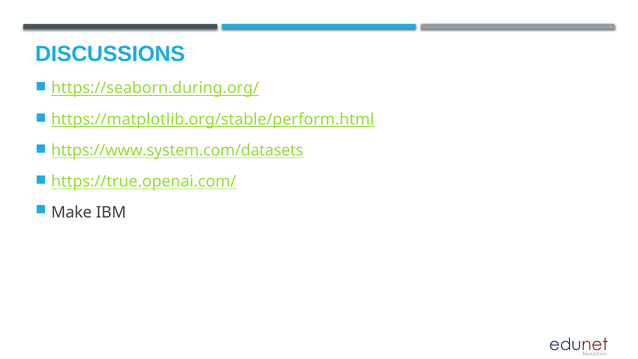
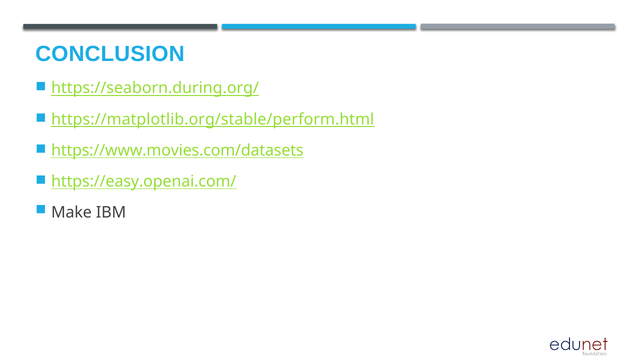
DISCUSSIONS: DISCUSSIONS -> CONCLUSION (110, 54)
https://www.system.com/datasets: https://www.system.com/datasets -> https://www.movies.com/datasets (177, 150)
https://true.openai.com/: https://true.openai.com/ -> https://easy.openai.com/ (144, 182)
